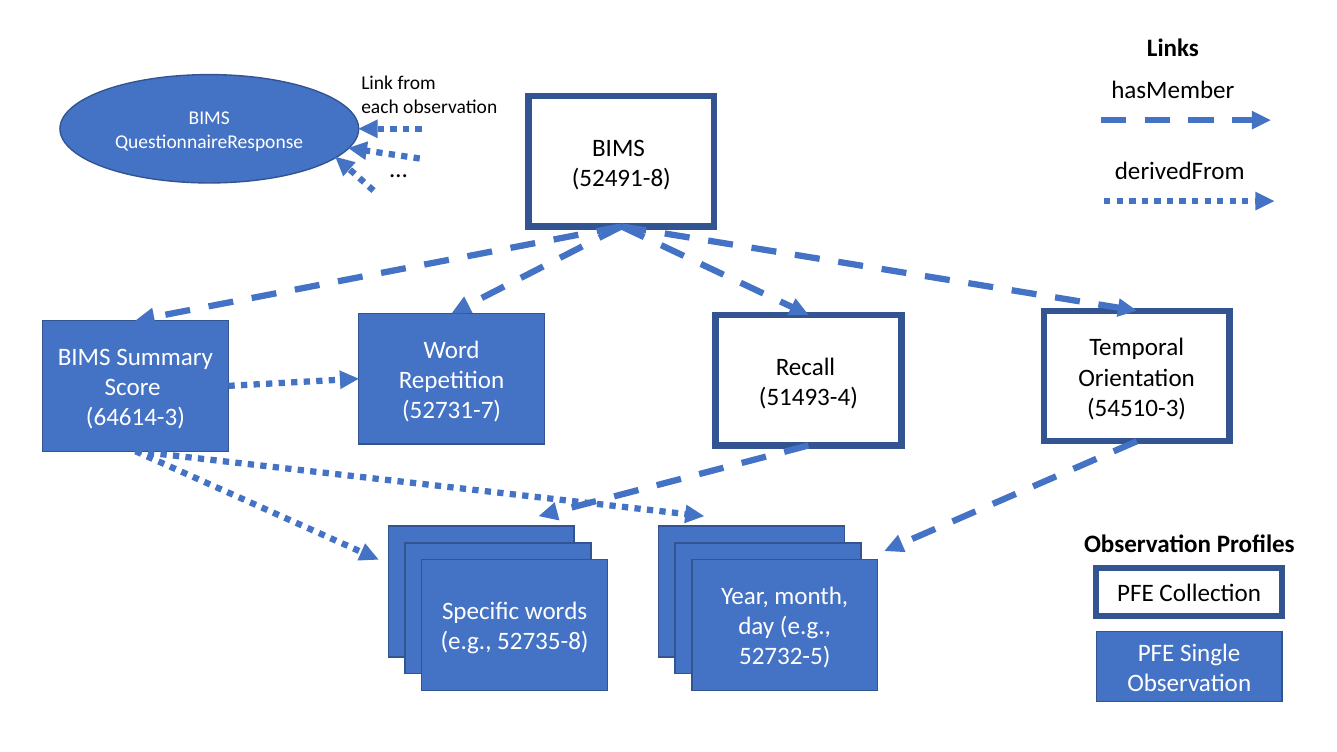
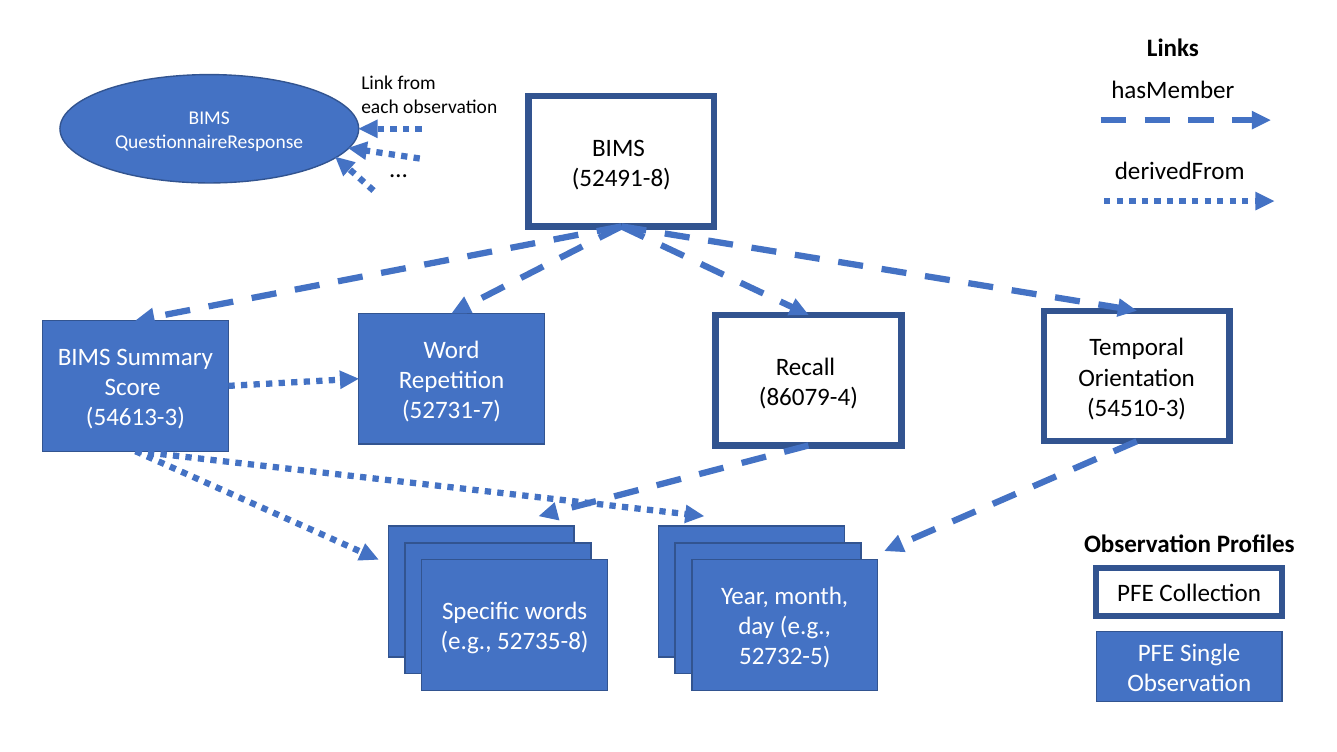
51493-4: 51493-4 -> 86079-4 (808, 397)
64614-3: 64614-3 -> 54613-3 (135, 418)
